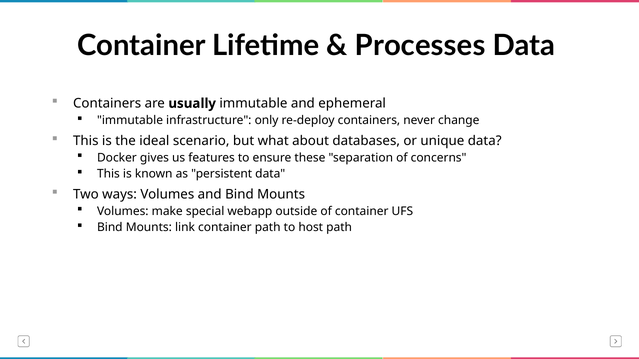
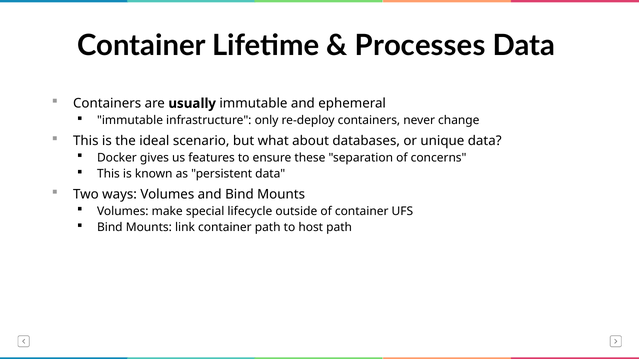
webapp: webapp -> lifecycle (250, 211)
